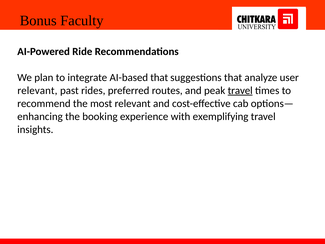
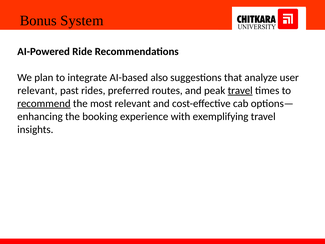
Faculty: Faculty -> System (82, 21)
AI-based that: that -> also (159, 77)
recommend underline: none -> present (44, 103)
